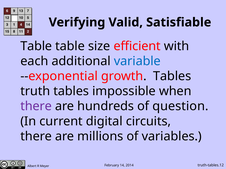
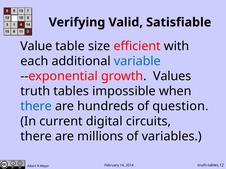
Table: Table -> Value (36, 46)
growth Tables: Tables -> Values (172, 76)
there colour: purple -> blue (36, 107)
